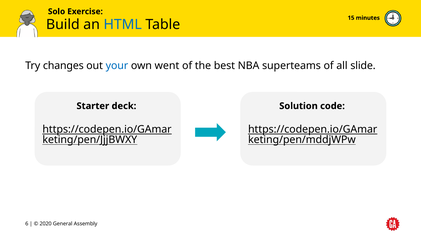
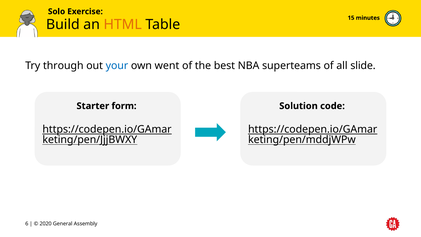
HTML colour: blue -> orange (123, 25)
changes: changes -> through (63, 66)
deck: deck -> form (124, 106)
